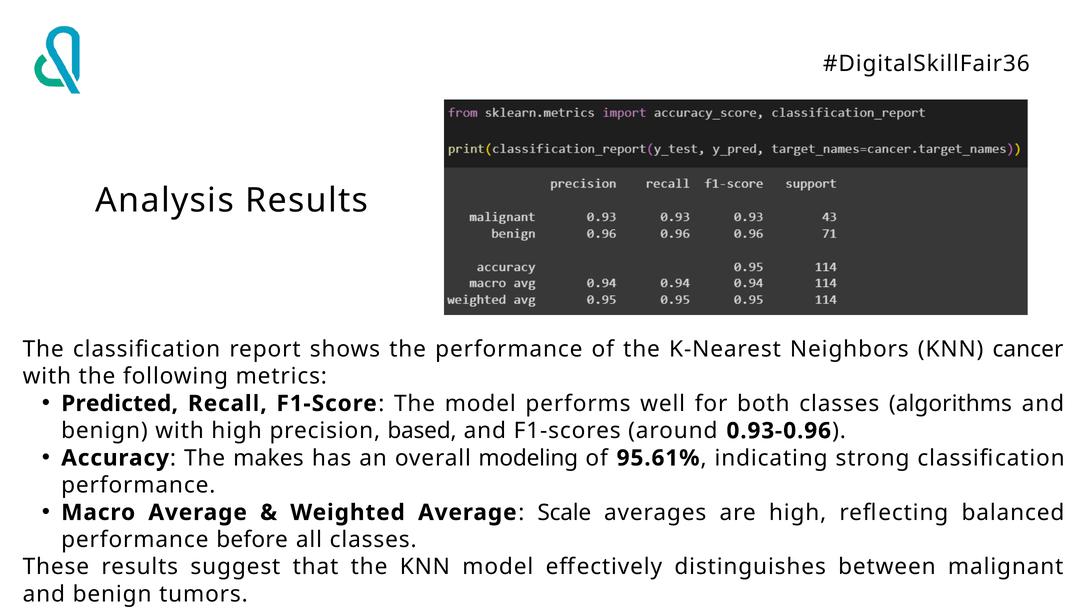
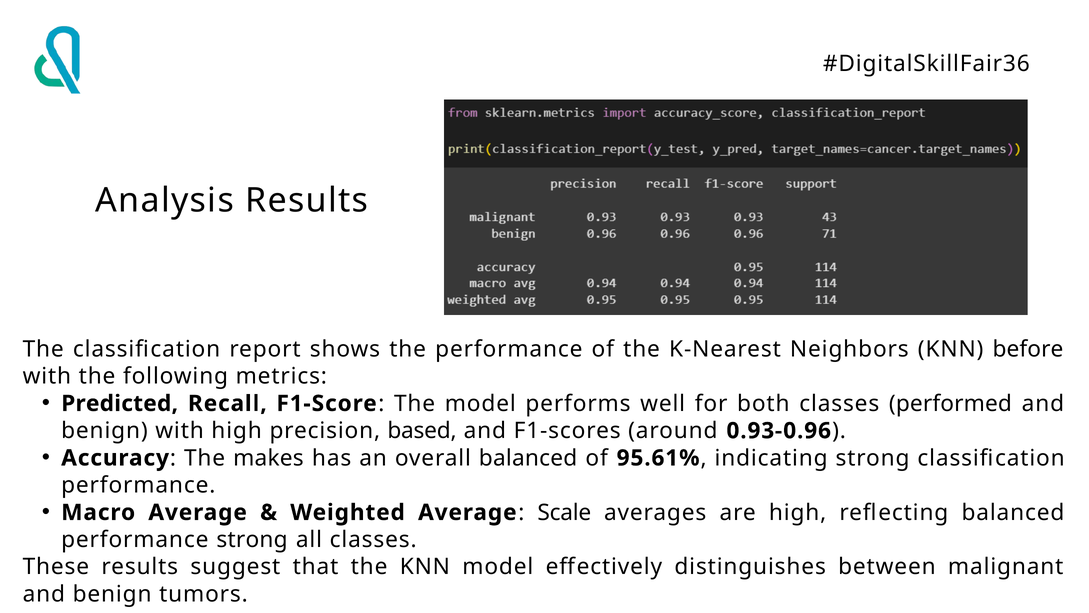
cancer: cancer -> before (1028, 349)
algorithms: algorithms -> performed (950, 403)
overall modeling: modeling -> balanced (528, 458)
performance before: before -> strong (252, 539)
